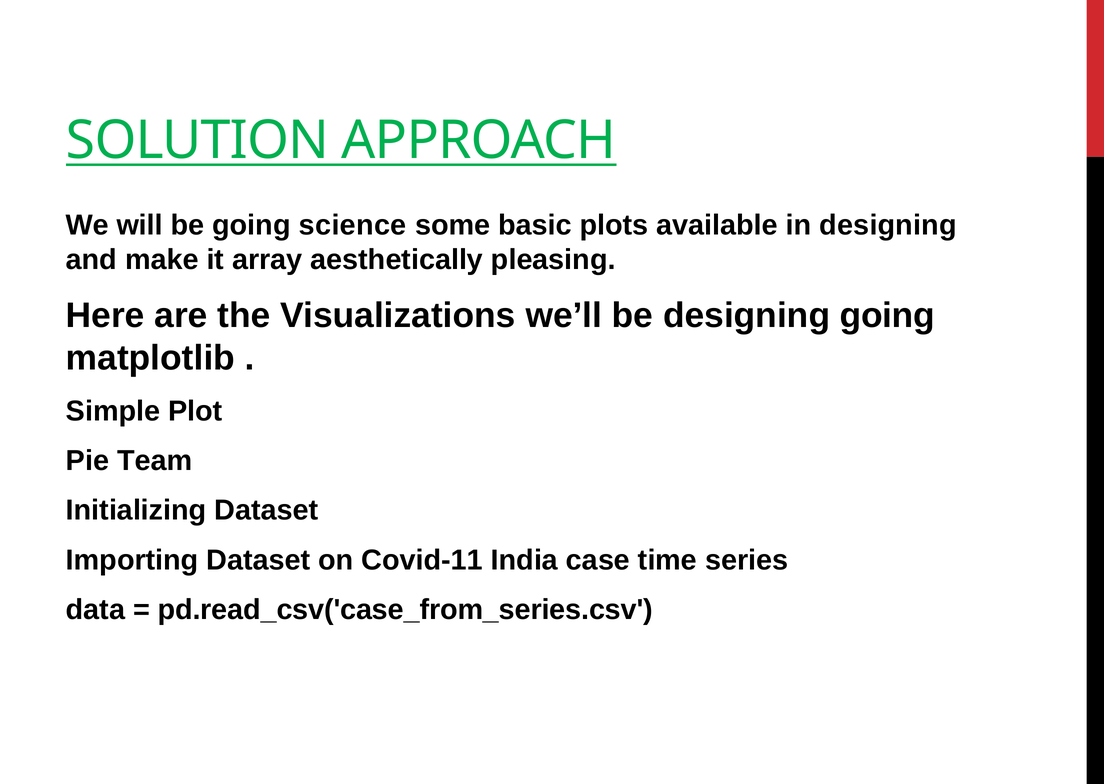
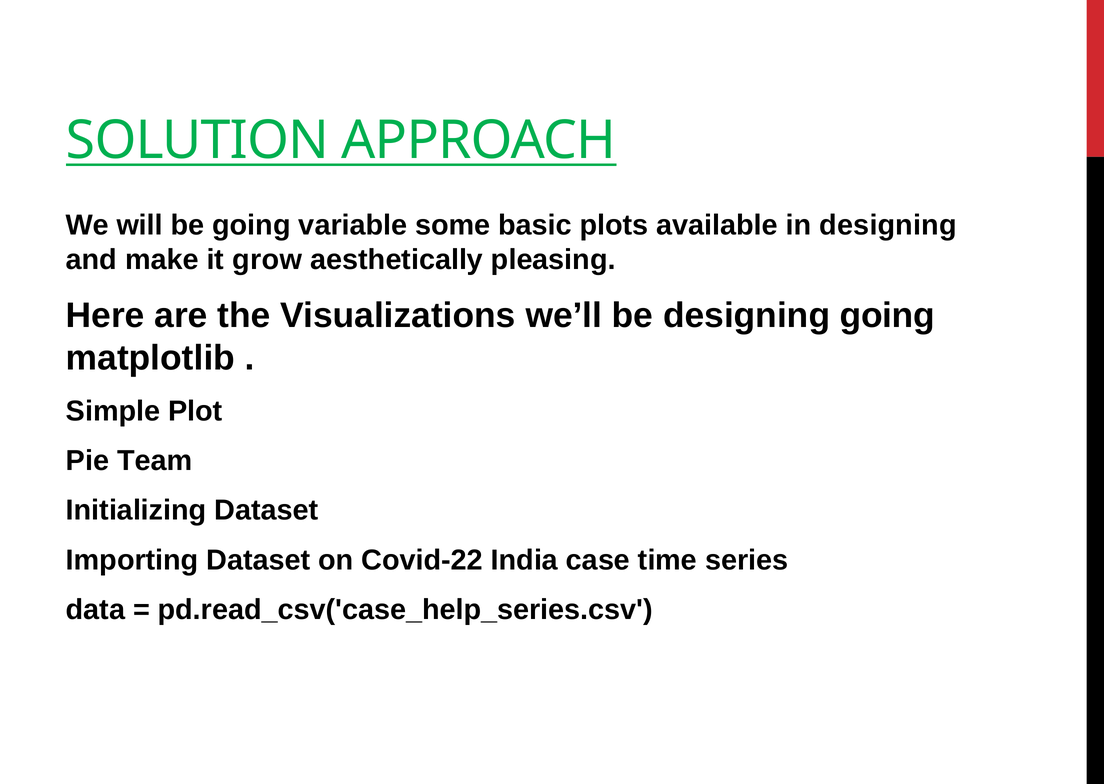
science: science -> variable (353, 225)
array: array -> grow (267, 260)
Covid-11: Covid-11 -> Covid-22 (422, 560)
pd.read_csv('case_from_series.csv: pd.read_csv('case_from_series.csv -> pd.read_csv('case_help_series.csv (405, 609)
